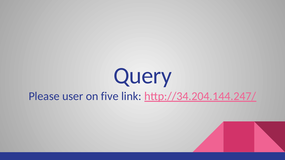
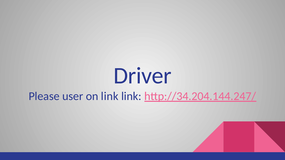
Query: Query -> Driver (143, 76)
on five: five -> link (110, 96)
